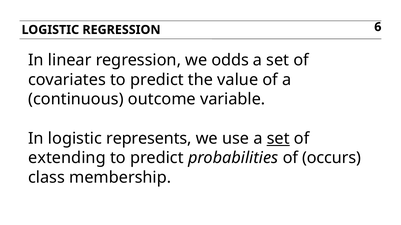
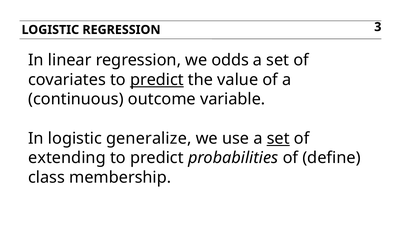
6: 6 -> 3 (378, 27)
predict underline: none -> present (157, 80)
represents: represents -> generalize (149, 138)
occurs: occurs -> define (332, 158)
